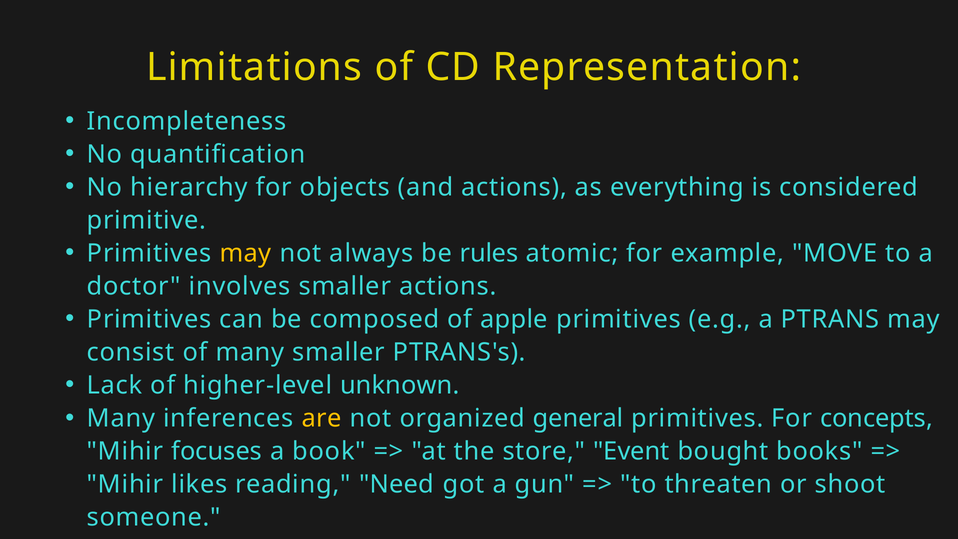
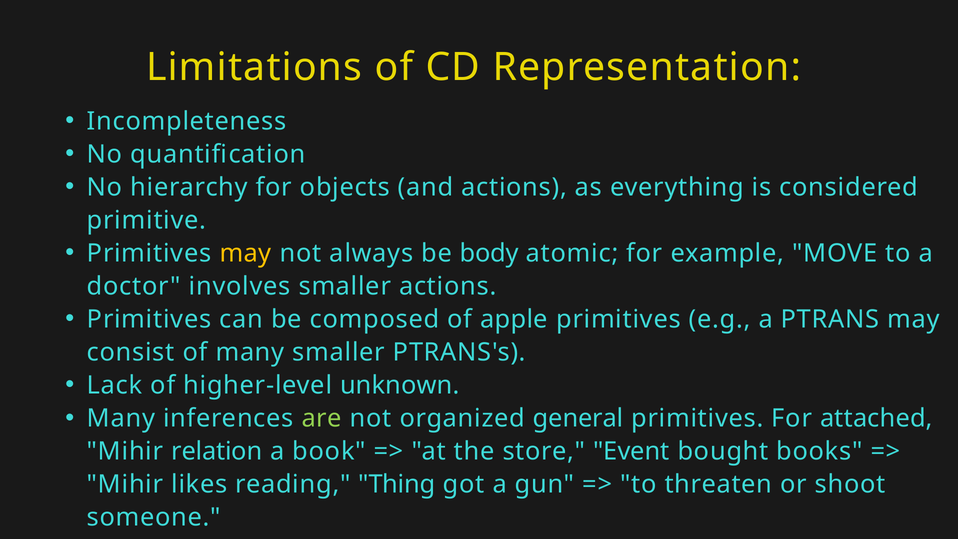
rules: rules -> body (489, 253)
are colour: yellow -> light green (322, 418)
concepts: concepts -> attached (876, 418)
focuses: focuses -> relation (217, 451)
Need: Need -> Thing (397, 484)
